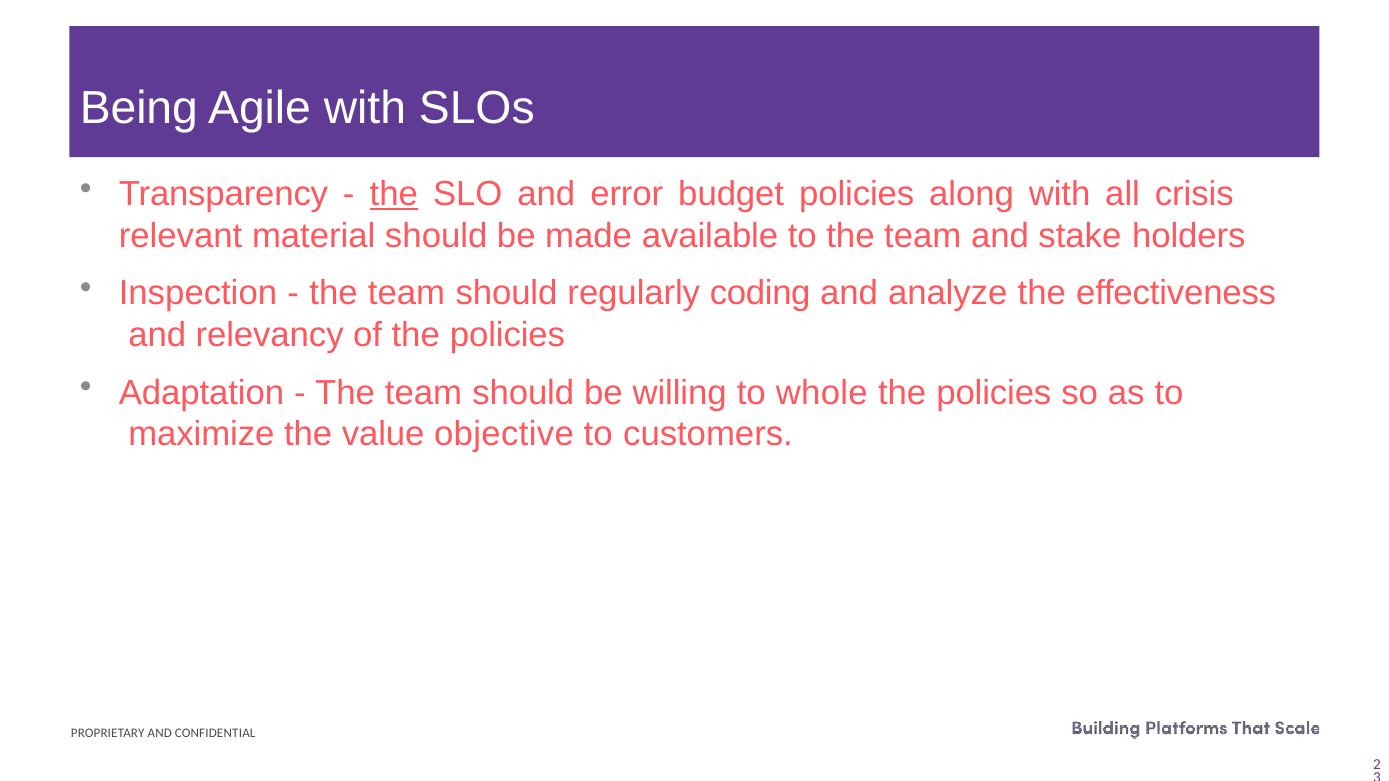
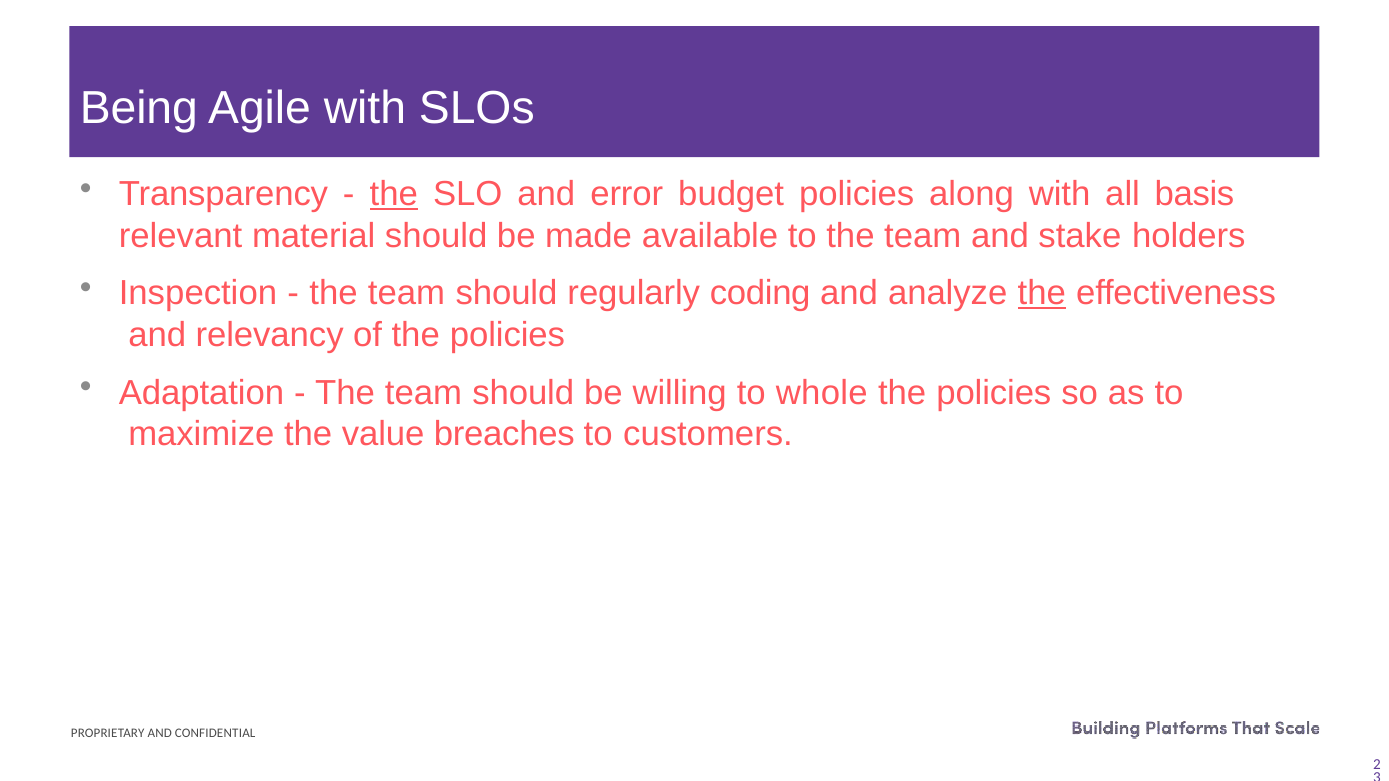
crisis: crisis -> basis (1194, 194)
the underline: none -> present (1042, 294)
objective: objective -> breaches (504, 435)
